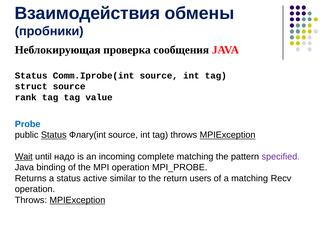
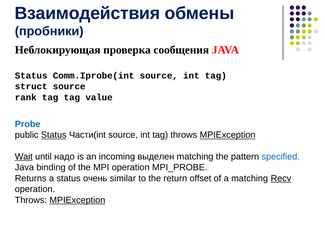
Флагу(int: Флагу(int -> Части(int (87, 135)
complete: complete -> выделен (156, 156)
specified colour: purple -> blue (281, 156)
active: active -> очень (95, 178)
users: users -> offset (200, 178)
Recv underline: none -> present (281, 178)
